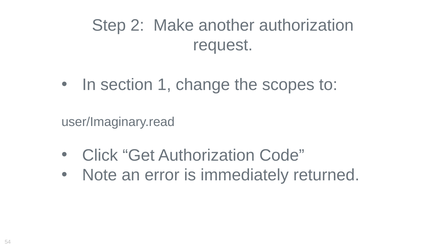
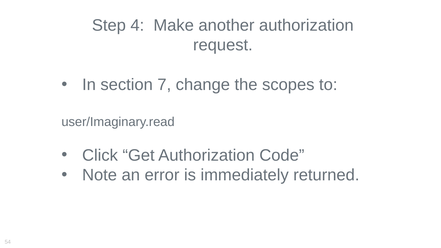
2: 2 -> 4 (137, 25)
1: 1 -> 7 (164, 85)
